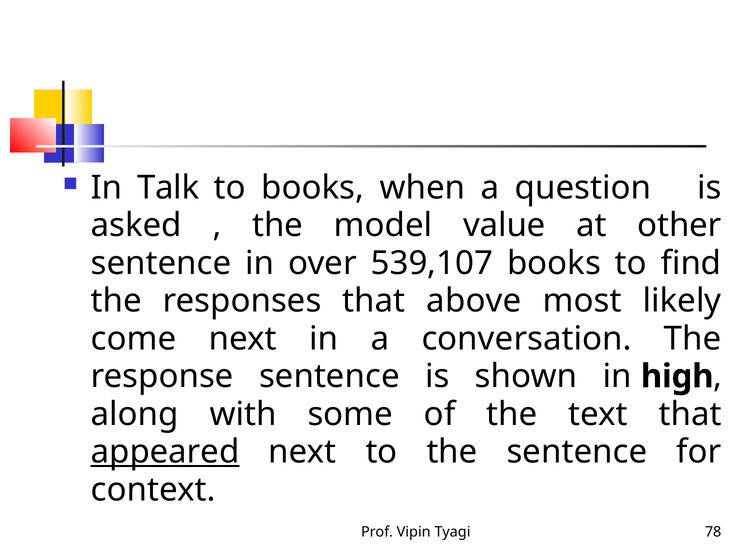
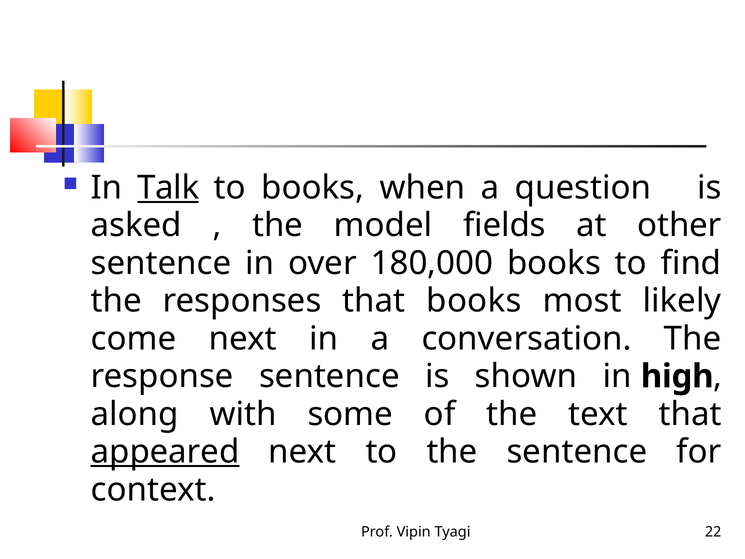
Talk underline: none -> present (168, 187)
value: value -> fields (504, 225)
539,107: 539,107 -> 180,000 (432, 263)
that above: above -> books (474, 301)
78: 78 -> 22 (713, 532)
